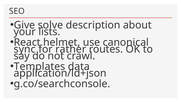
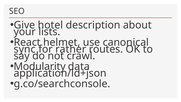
solve: solve -> hotel (50, 25)
Templates: Templates -> Modularity (40, 66)
